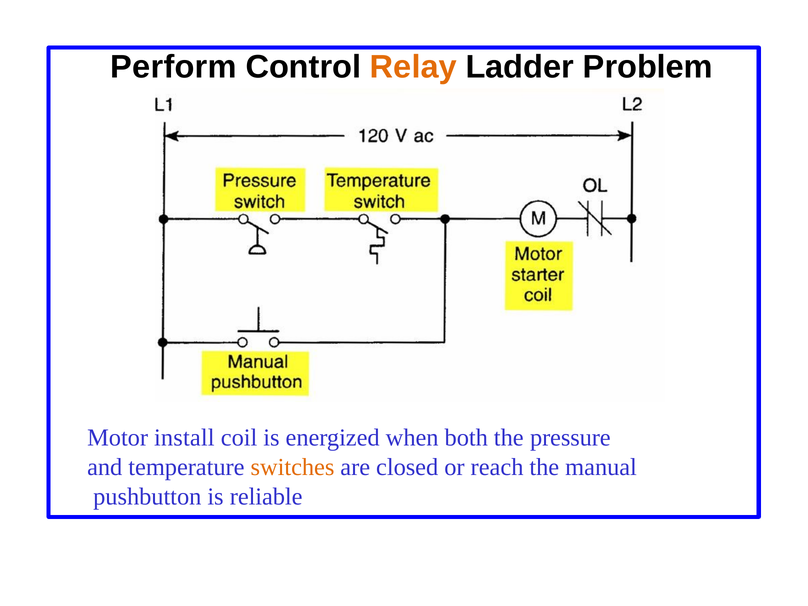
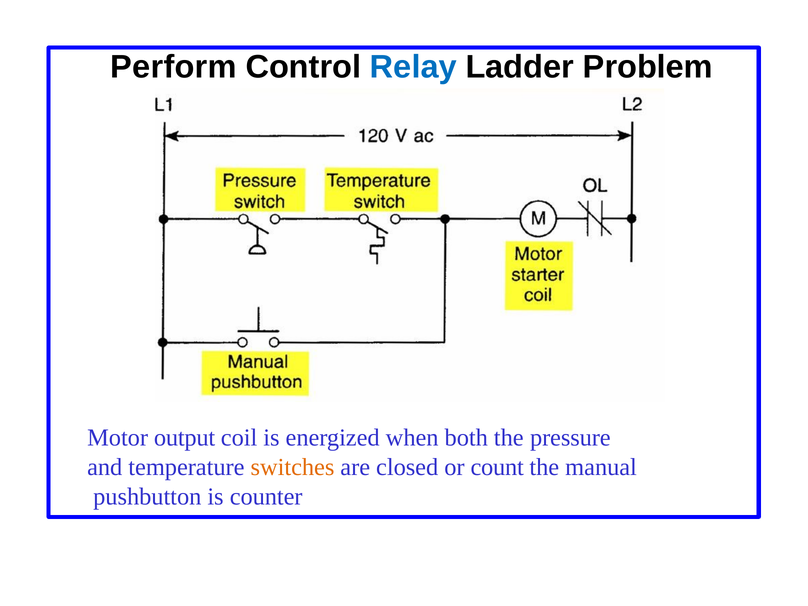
Relay colour: orange -> blue (413, 67)
install: install -> output (185, 438)
reach: reach -> count (497, 467)
reliable: reliable -> counter (266, 497)
